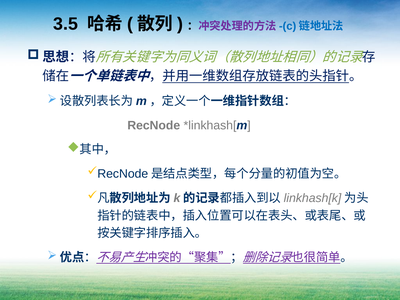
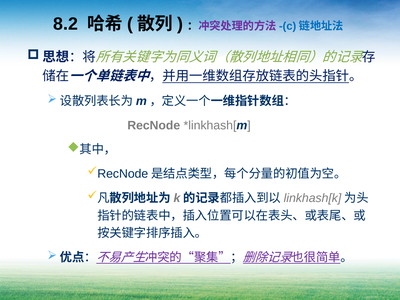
3.5: 3.5 -> 8.2 (66, 24)
